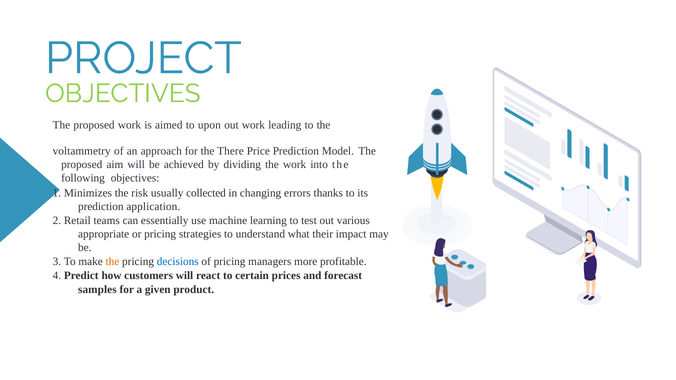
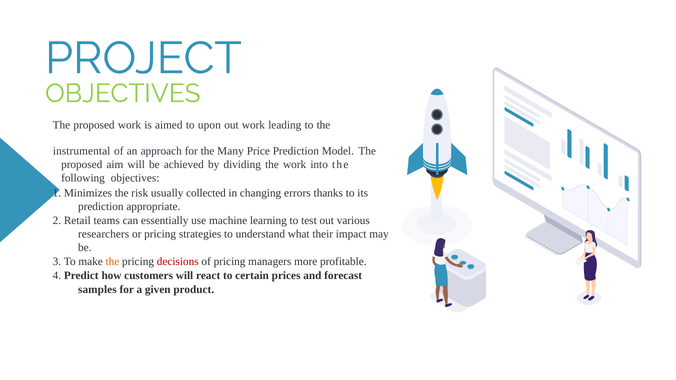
voltammetry: voltammetry -> instrumental (82, 151)
There: There -> Many (231, 151)
application: application -> appropriate (153, 207)
appropriate: appropriate -> researchers (104, 234)
decisions colour: blue -> red (178, 262)
